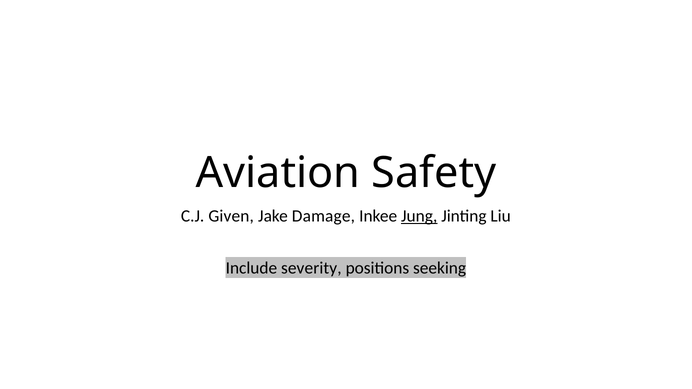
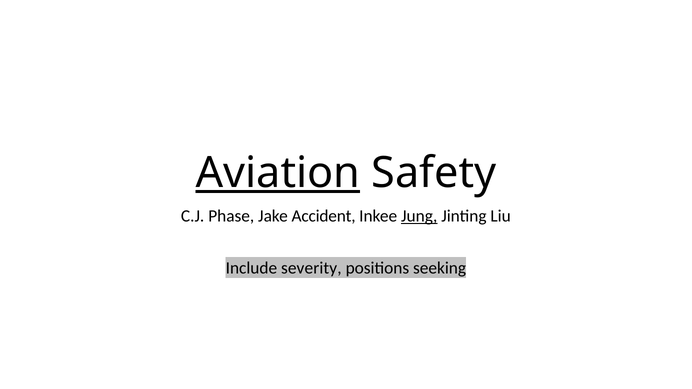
Aviation underline: none -> present (278, 173)
Given: Given -> Phase (231, 216)
Damage: Damage -> Accident (324, 216)
